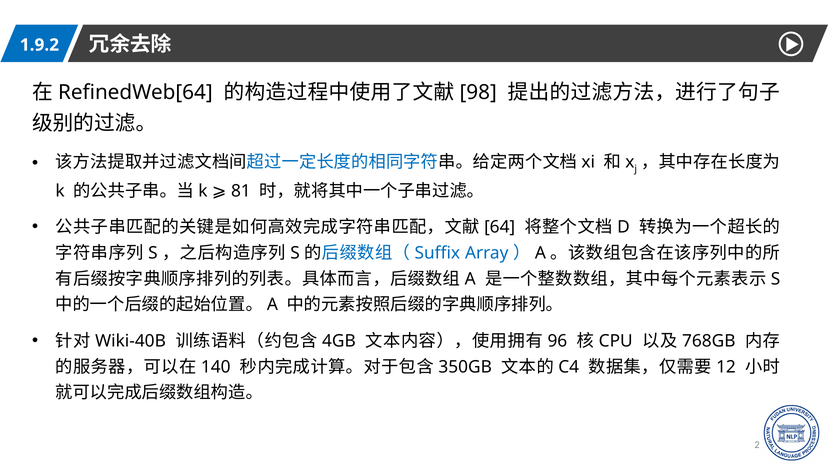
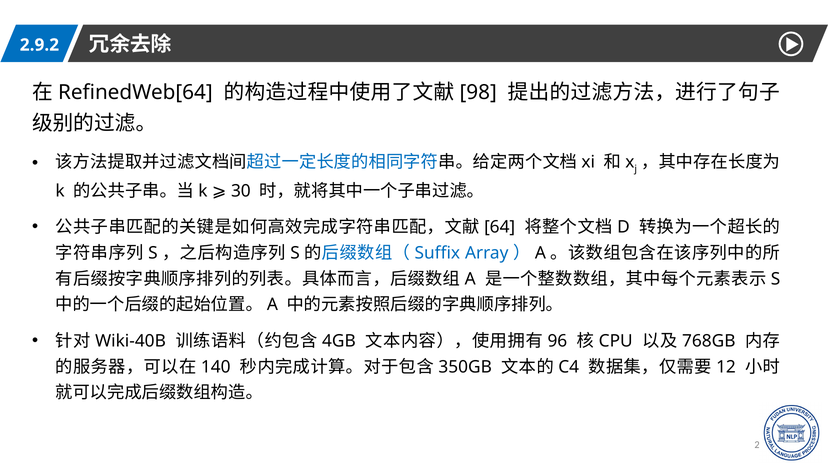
1.9.2: 1.9.2 -> 2.9.2 (39, 45)
81: 81 -> 30 (241, 191)
